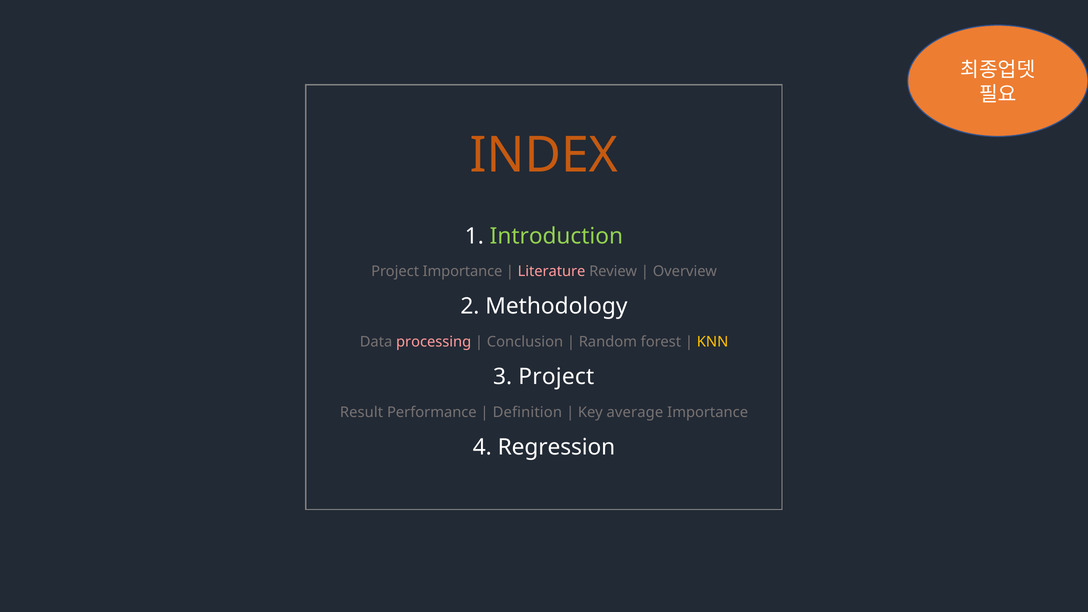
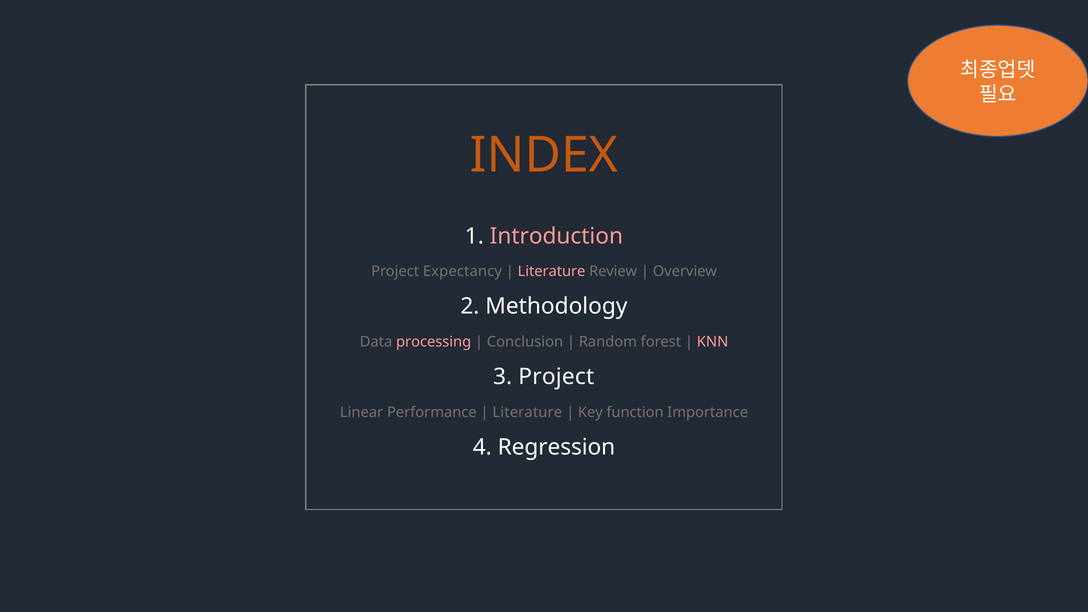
Introduction colour: light green -> pink (556, 236)
Project Importance: Importance -> Expectancy (462, 271)
KNN colour: yellow -> pink (713, 342)
Result: Result -> Linear (362, 412)
Definition: Definition -> Literature (527, 412)
average: average -> function (635, 412)
